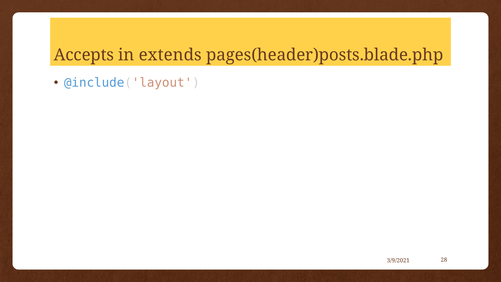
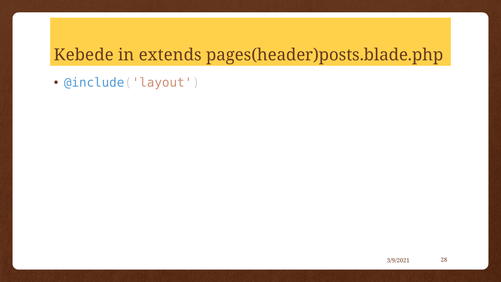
Accepts: Accepts -> Kebede (84, 55)
